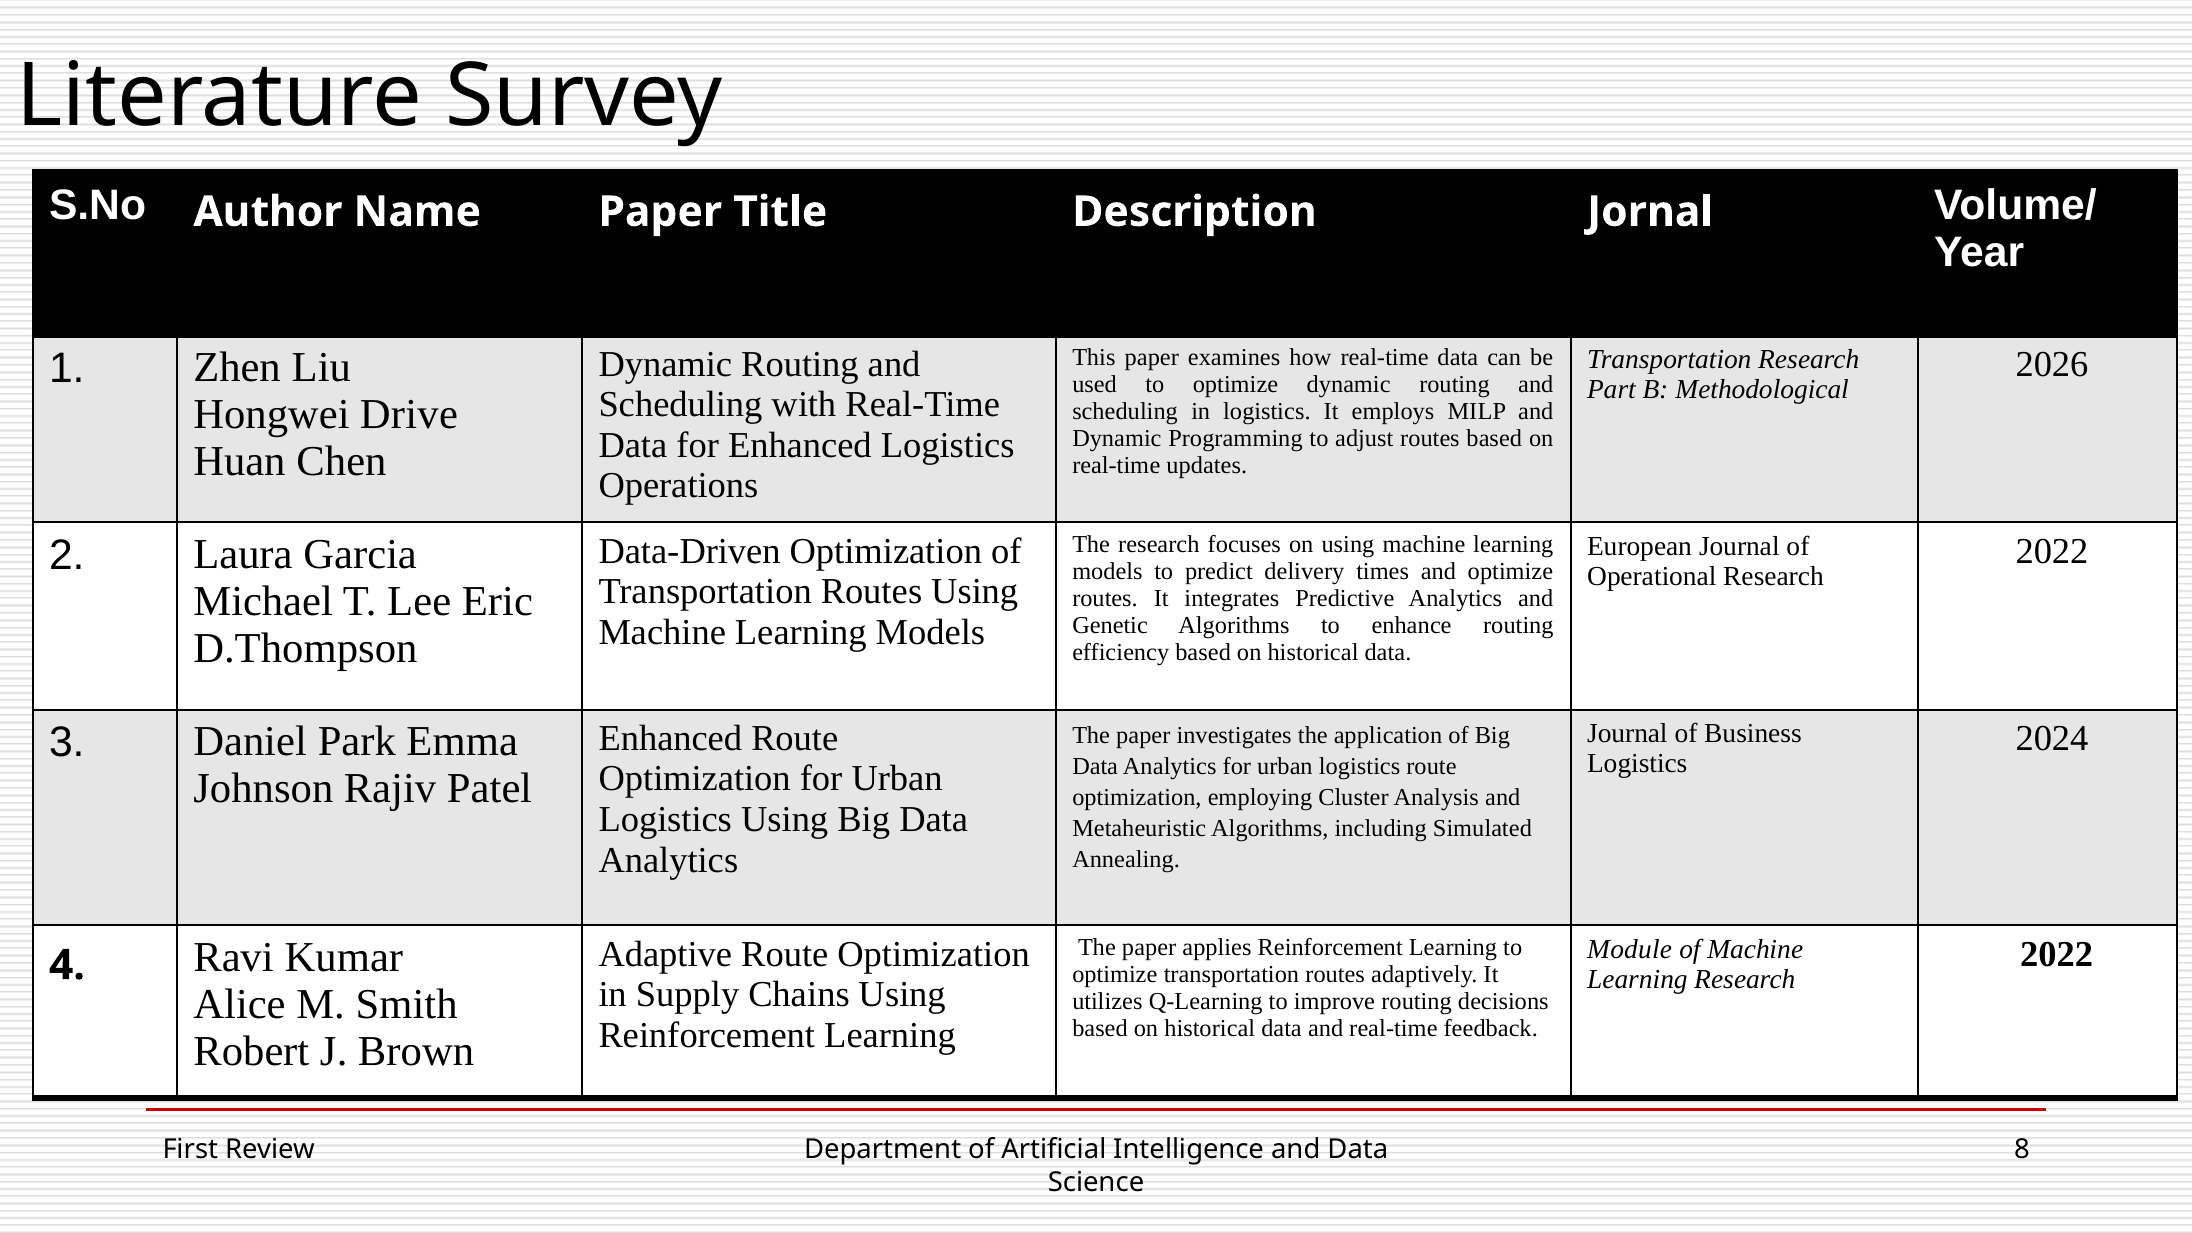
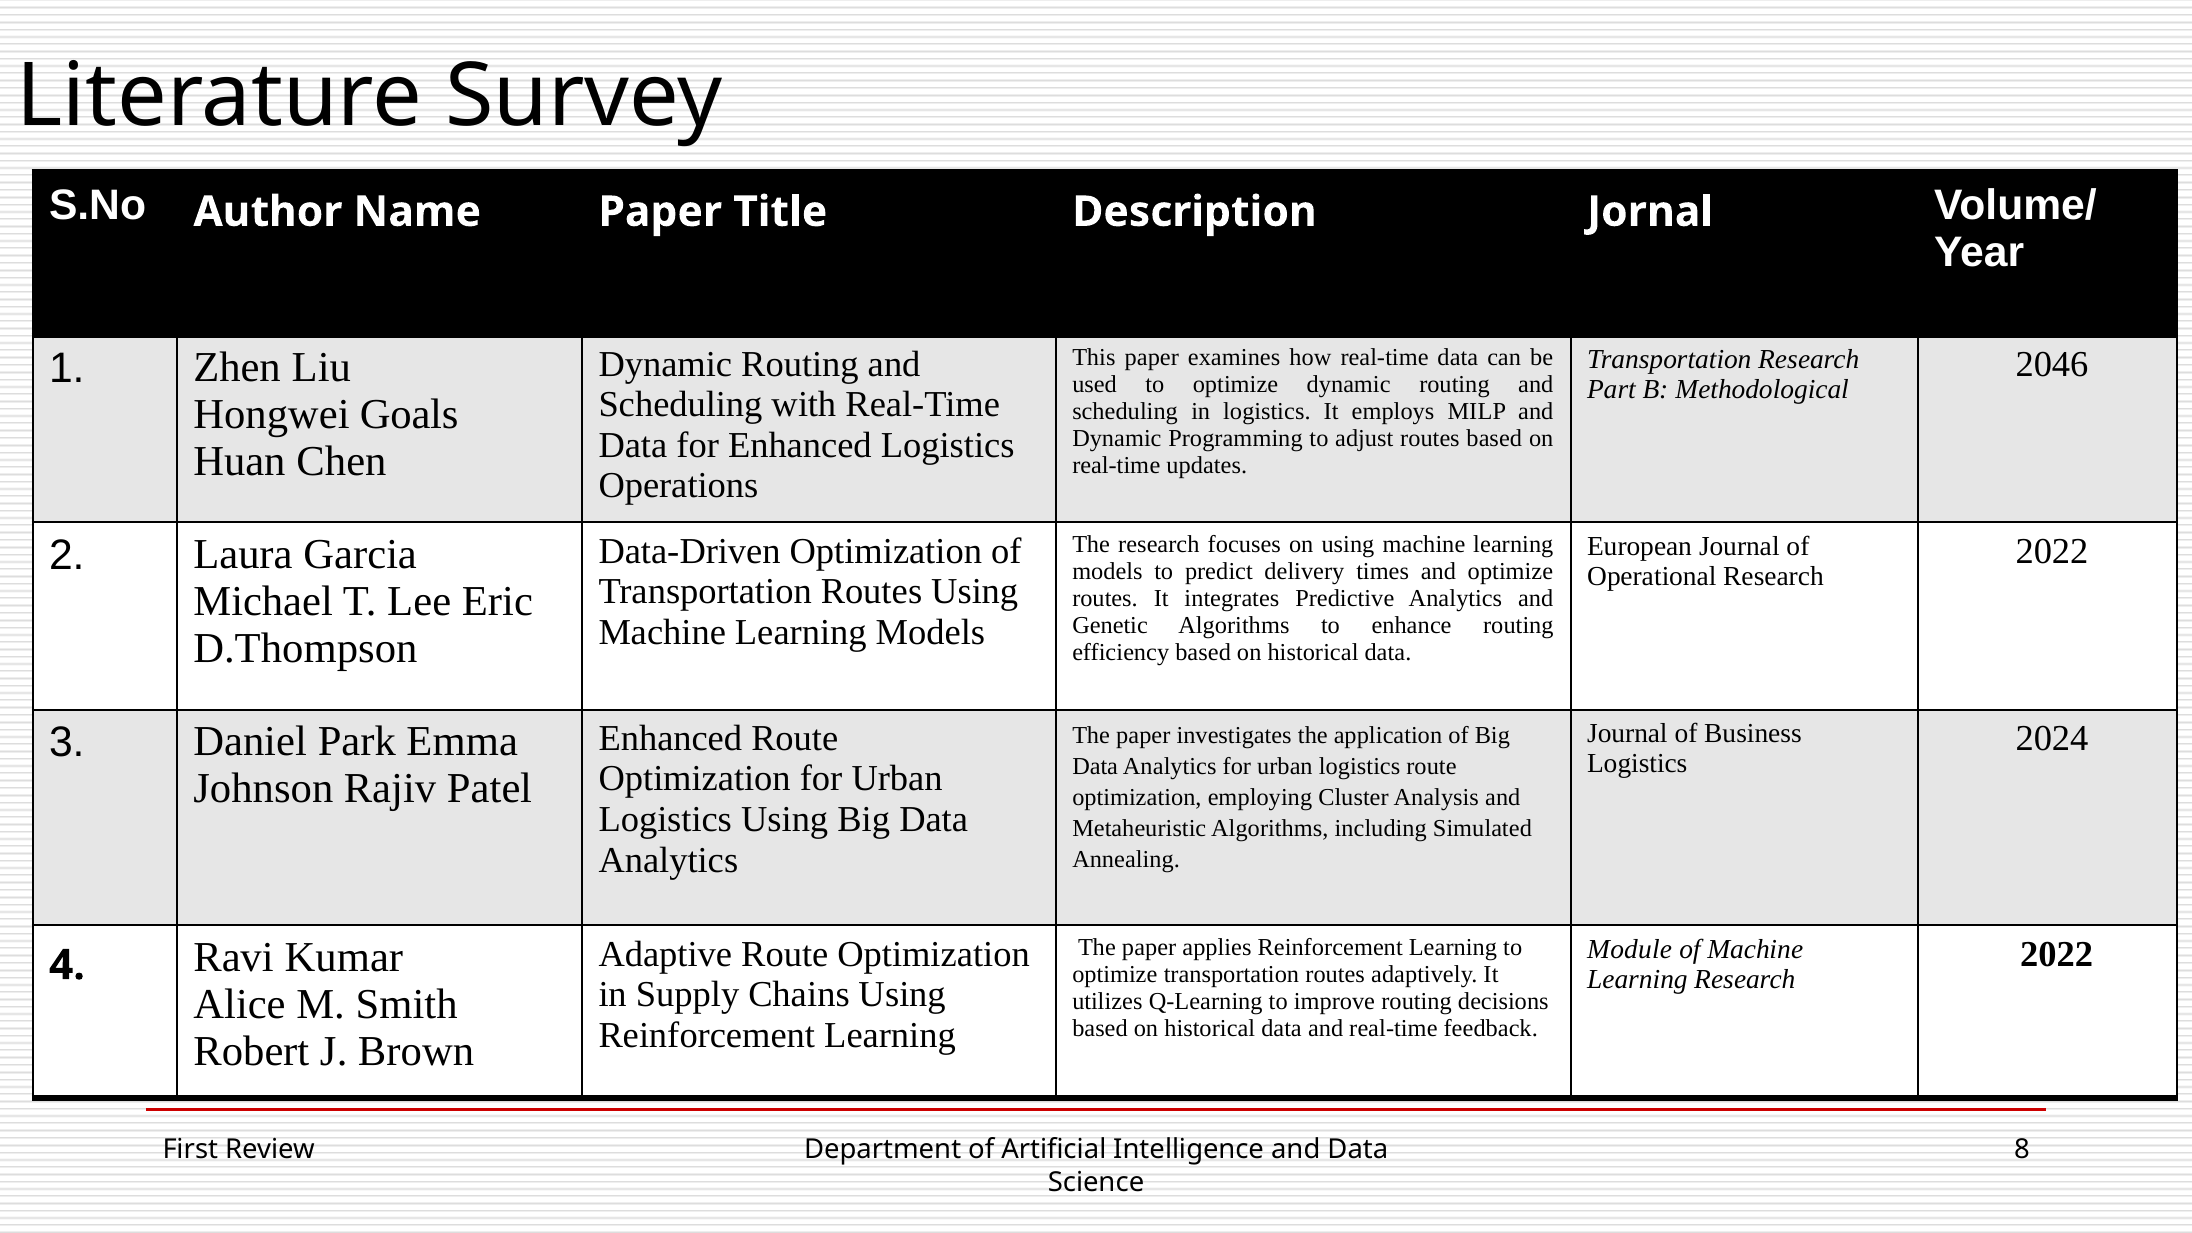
2026: 2026 -> 2046 (2052, 364)
Drive: Drive -> Goals (409, 415)
